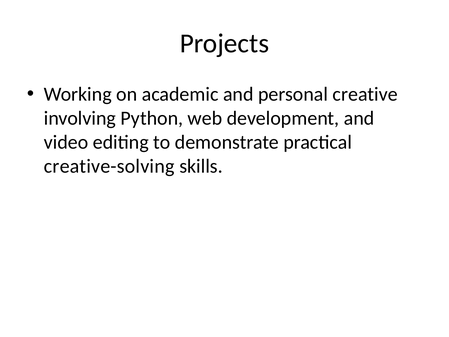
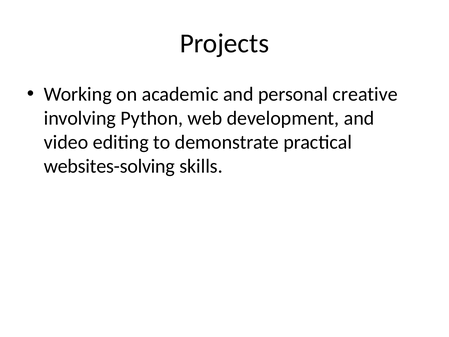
creative-solving: creative-solving -> websites-solving (109, 166)
